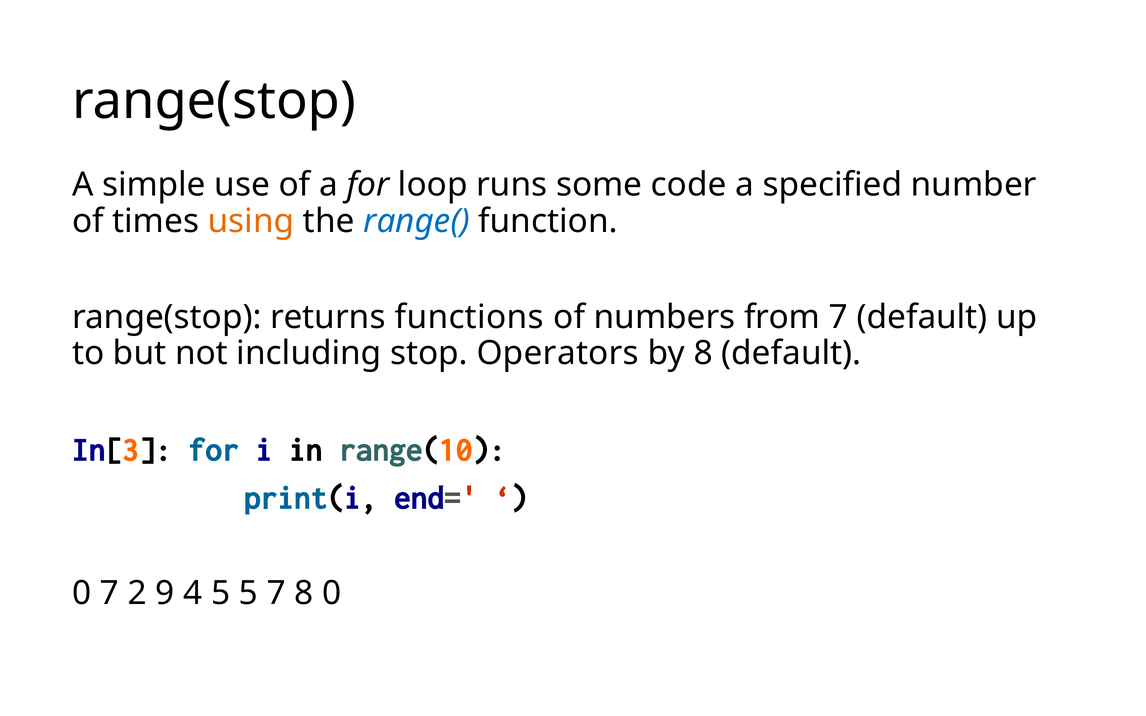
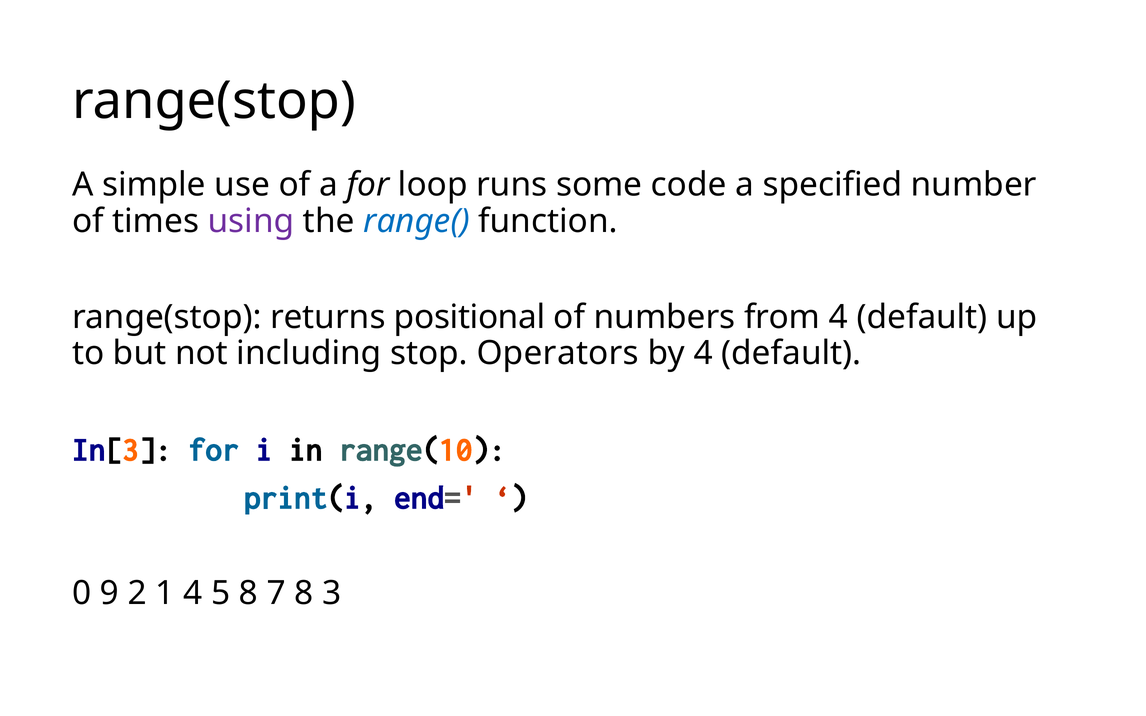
using colour: orange -> purple (251, 221)
functions: functions -> positional (470, 317)
from 7: 7 -> 4 (838, 317)
by 8: 8 -> 4 (703, 353)
0 7: 7 -> 9 (109, 594)
9: 9 -> 1 (165, 594)
5 5: 5 -> 8 (248, 594)
8 0: 0 -> 3 (332, 594)
